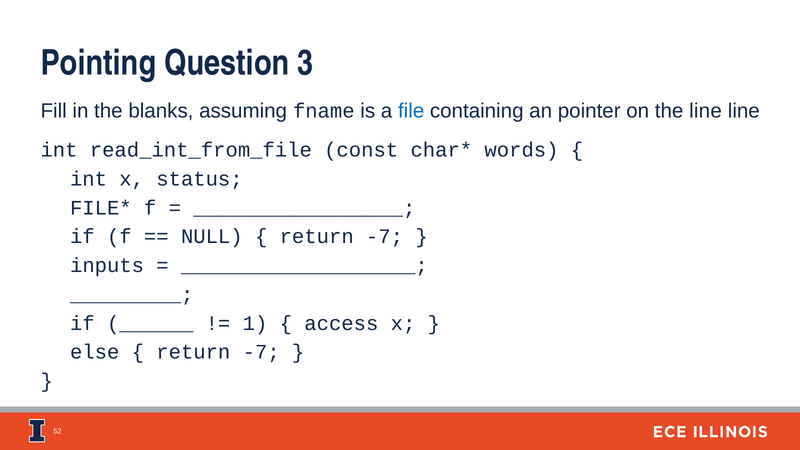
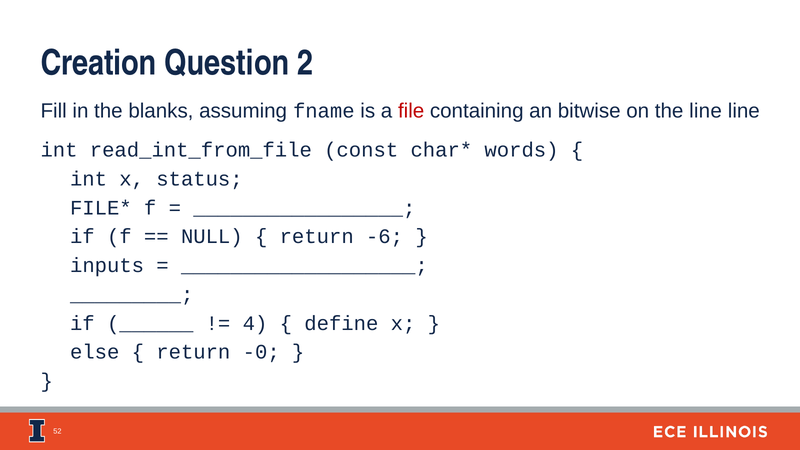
Pointing: Pointing -> Creation (98, 63)
3: 3 -> 2 (305, 63)
file colour: blue -> red (411, 111)
pointer: pointer -> bitwise (589, 111)
-7: -7 -> -6 (385, 237)
1: 1 -> 4 (255, 323)
access: access -> define (341, 323)
-7: -7 -> -0 (261, 352)
